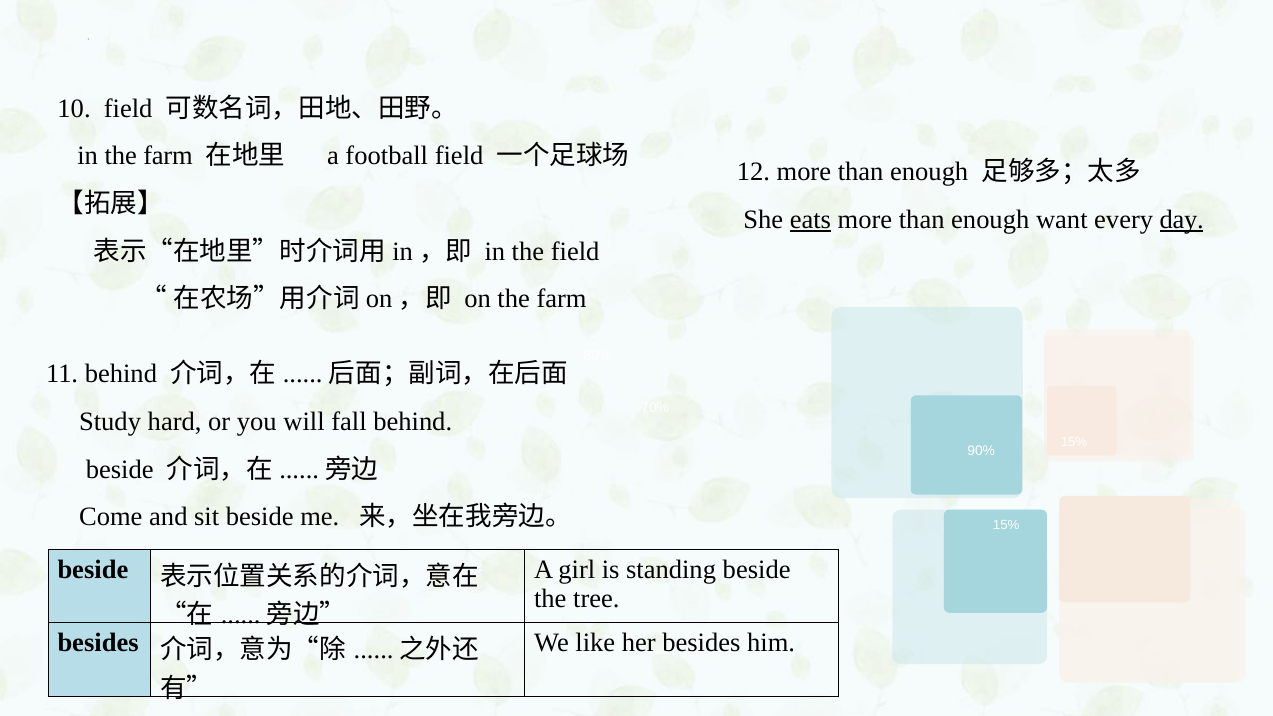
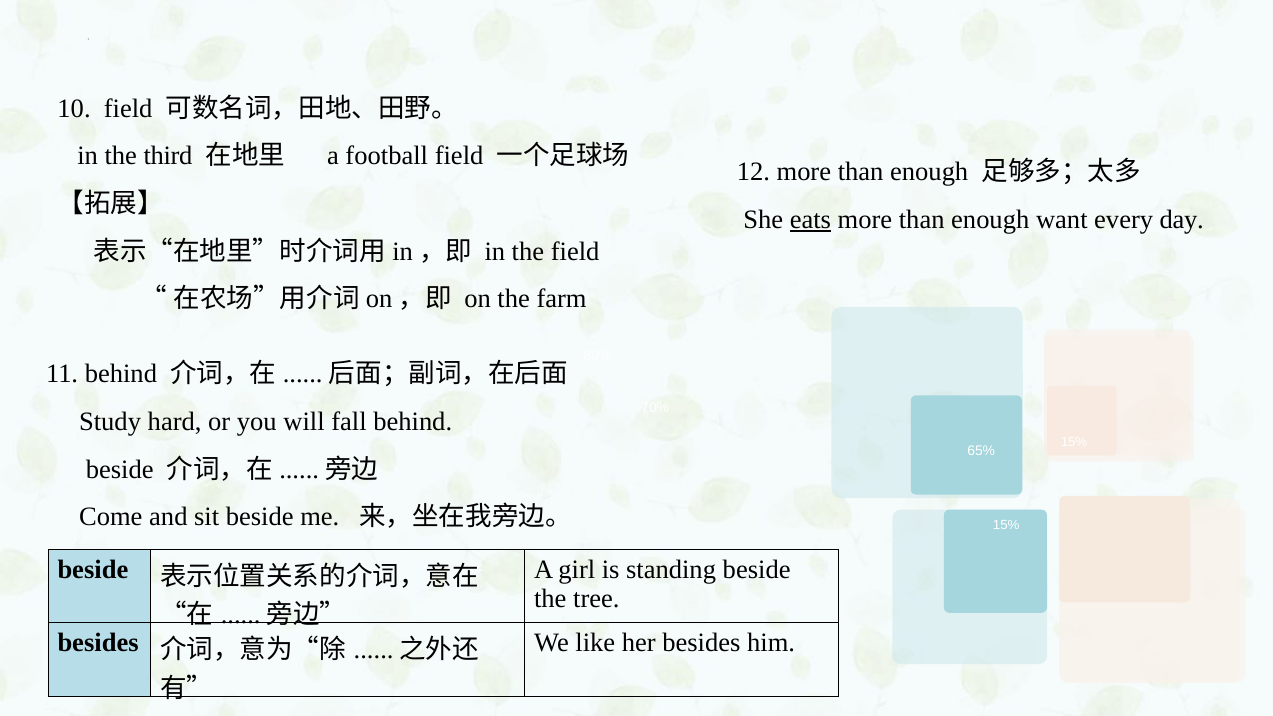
in the farm: farm -> third (168, 156)
day underline: present -> none (1182, 220)
90%: 90% -> 65% (981, 451)
